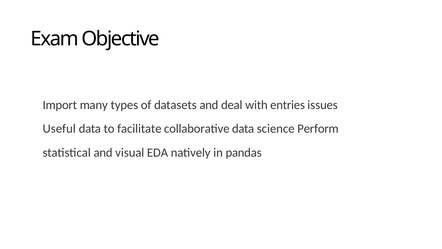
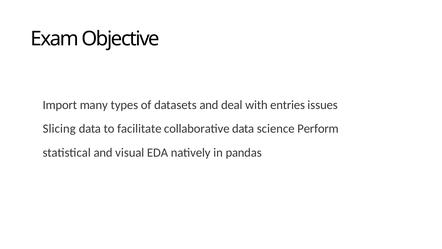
Useful: Useful -> Slicing (59, 129)
